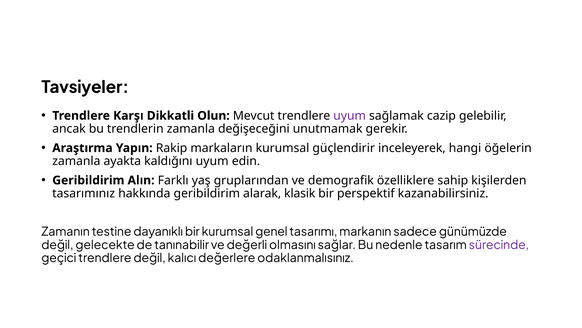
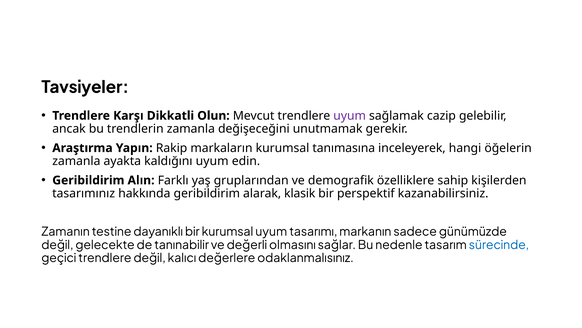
güçlendirir: güçlendirir -> tanımasına (344, 148)
kurumsal genel: genel -> uyum (271, 231)
sürecinde colour: purple -> blue (499, 245)
